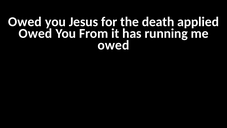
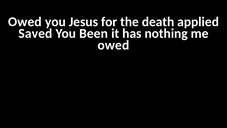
Owed: Owed -> Saved (35, 33)
From: From -> Been (94, 33)
running: running -> nothing (166, 33)
